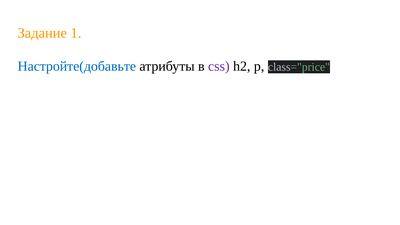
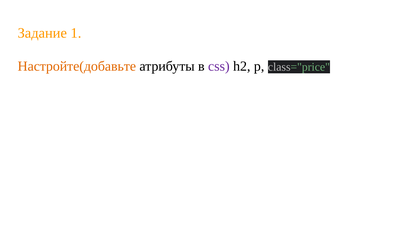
Настройте(добавьте colour: blue -> orange (77, 66)
